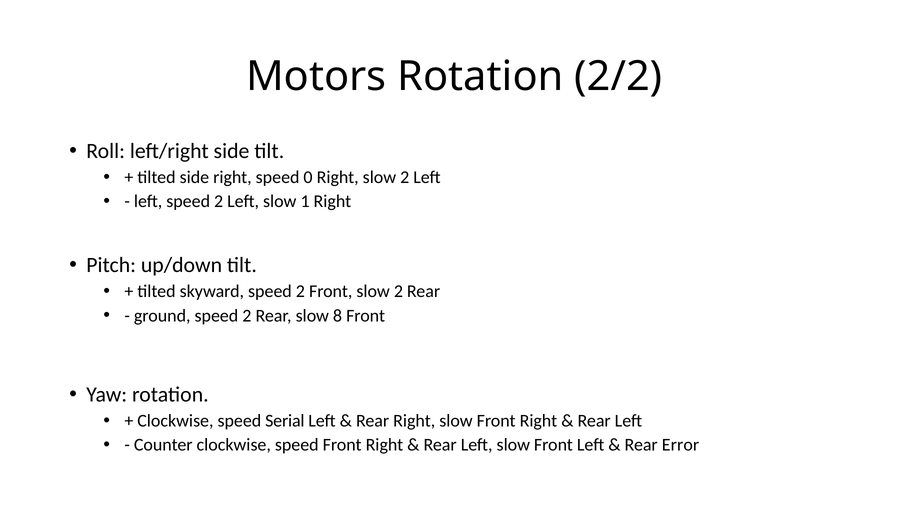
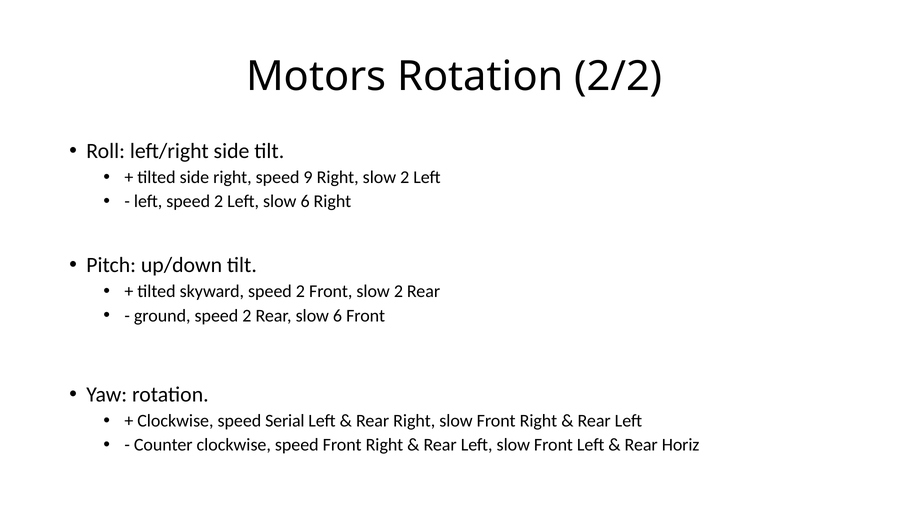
0: 0 -> 9 (308, 177)
Left slow 1: 1 -> 6 (305, 202)
Rear slow 8: 8 -> 6 (338, 316)
Error: Error -> Horiz (681, 445)
